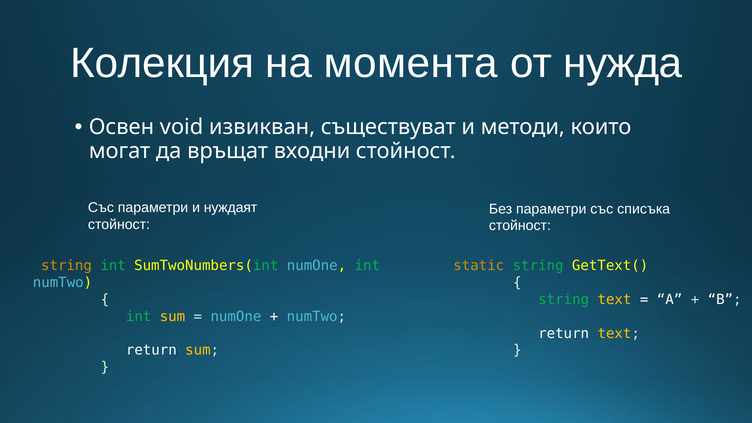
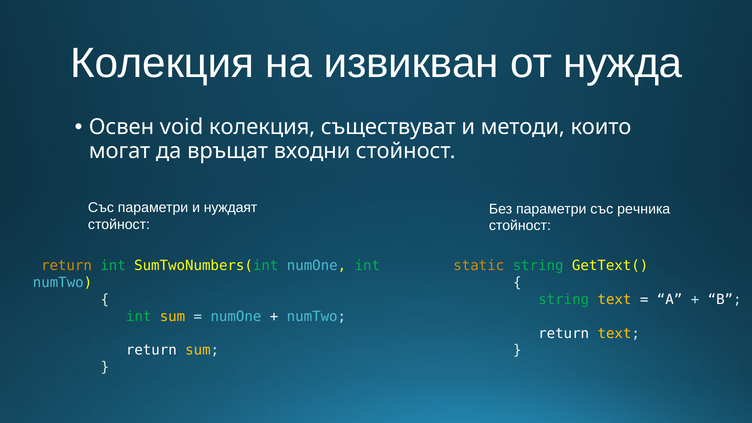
момента: момента -> извикван (411, 63)
void извикван: извикван -> колекция (262, 127)
списъка: списъка -> речника (644, 209)
string: string -> return (66, 266)
